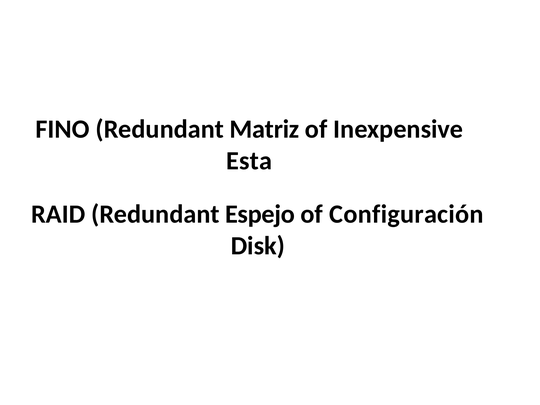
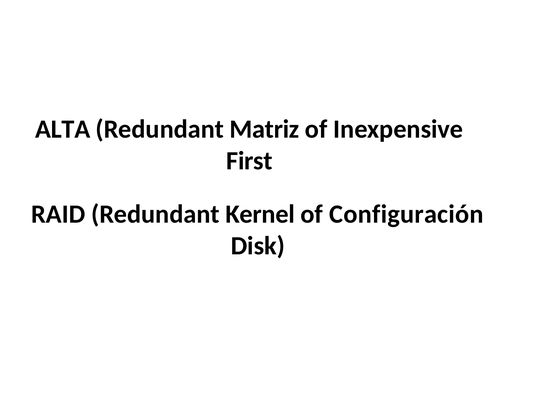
FINO: FINO -> ALTA (63, 129)
Esta: Esta -> First (249, 161)
Espejo: Espejo -> Kernel (260, 214)
